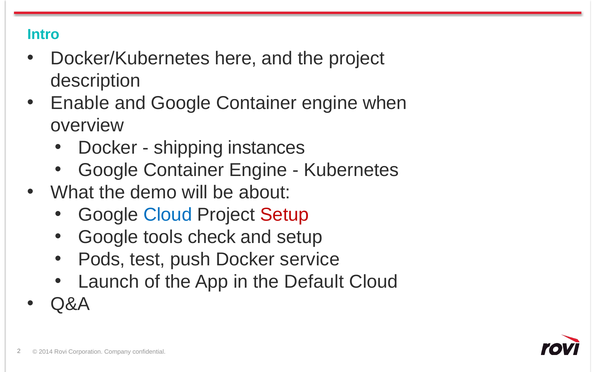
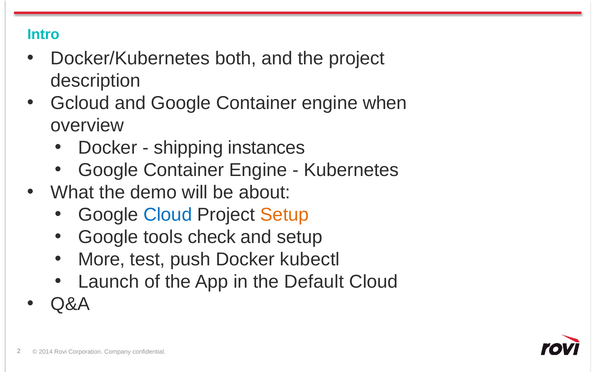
here: here -> both (236, 58)
Enable: Enable -> Gcloud (80, 103)
Setup colour: red -> orange (285, 215)
Pods: Pods -> More (102, 260)
service: service -> kubectl (310, 260)
